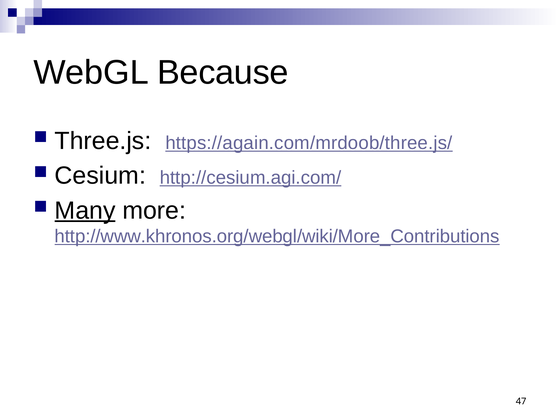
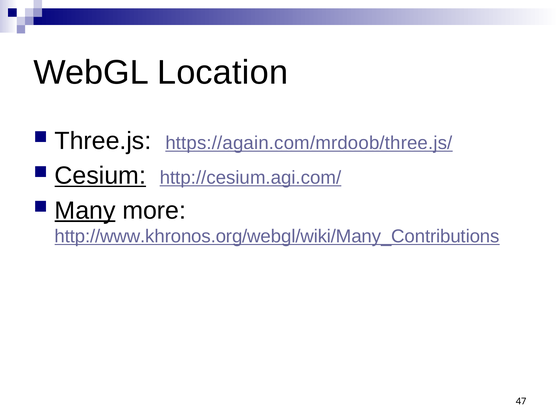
Because: Because -> Location (223, 72)
Cesium underline: none -> present (100, 176)
http://www.khronos.org/webgl/wiki/More_Contributions: http://www.khronos.org/webgl/wiki/More_Contributions -> http://www.khronos.org/webgl/wiki/Many_Contributions (277, 236)
